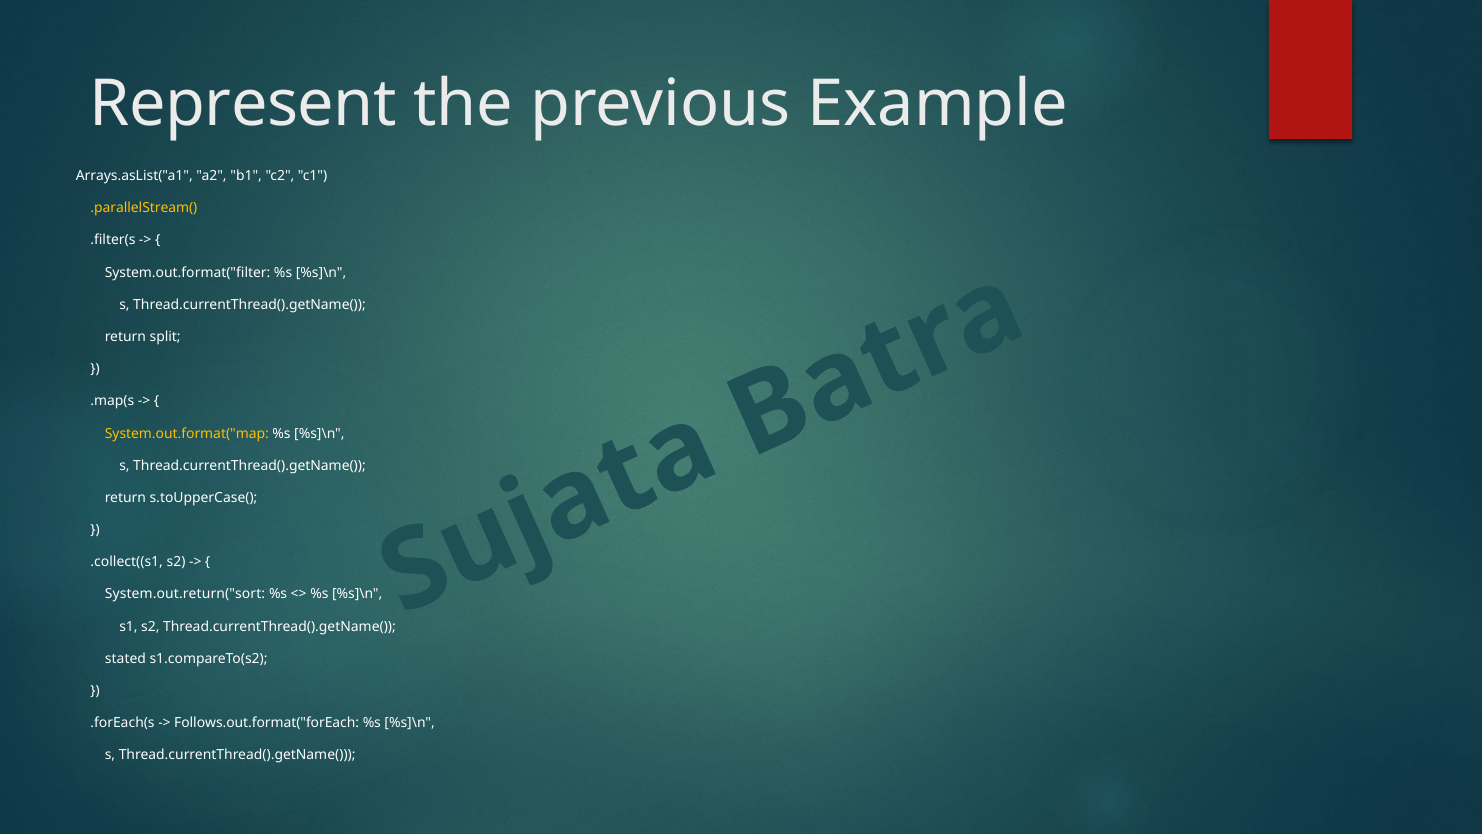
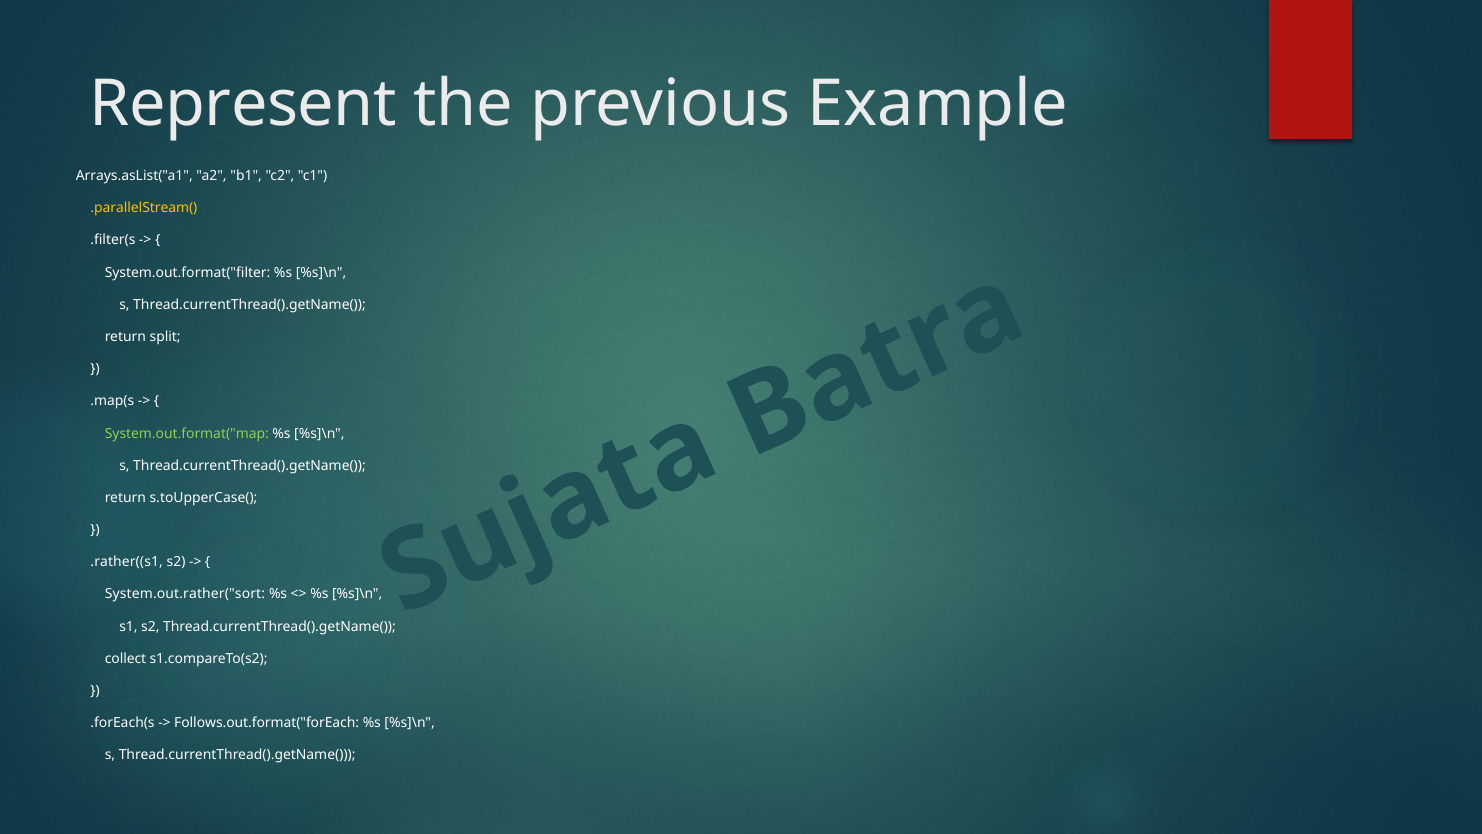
System.out.format("map colour: yellow -> light green (187, 433)
.collect((s1: .collect((s1 -> .rather((s1 (127, 562)
System.out.return("sort: System.out.return("sort -> System.out.rather("sort (185, 594)
stated: stated -> collect (126, 658)
